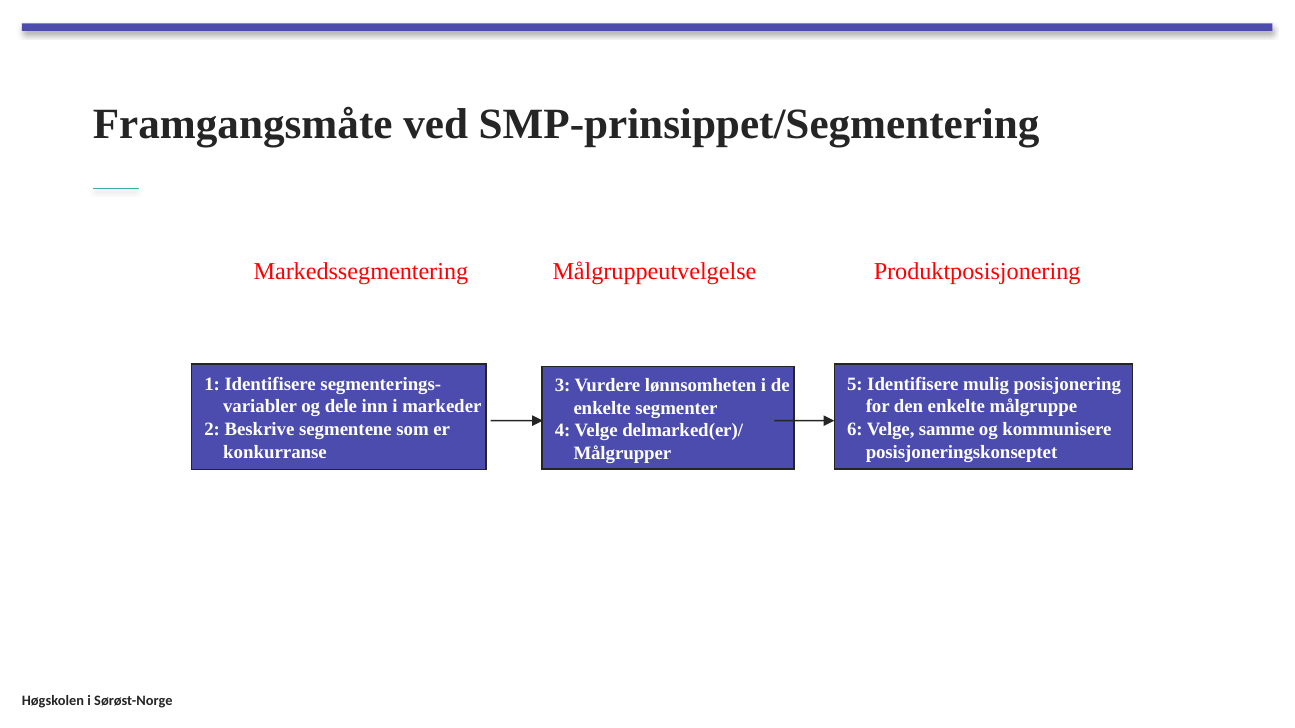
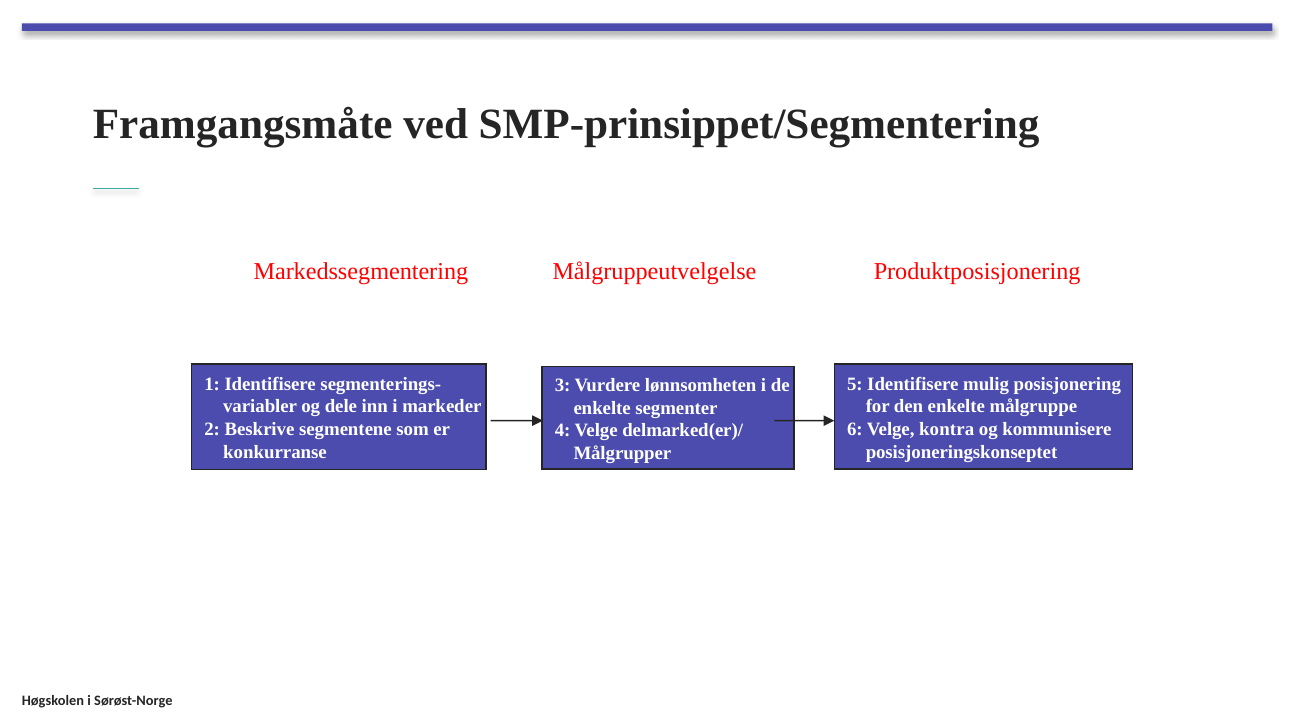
samme: samme -> kontra (947, 429)
